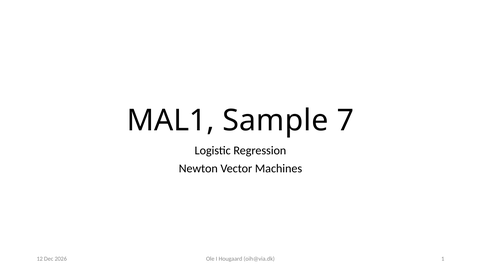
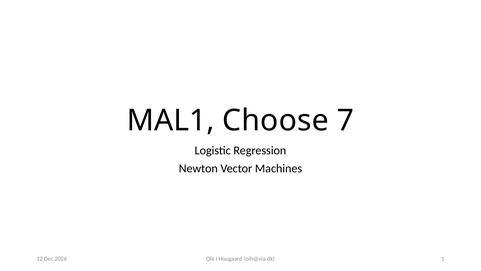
Sample: Sample -> Choose (275, 120)
